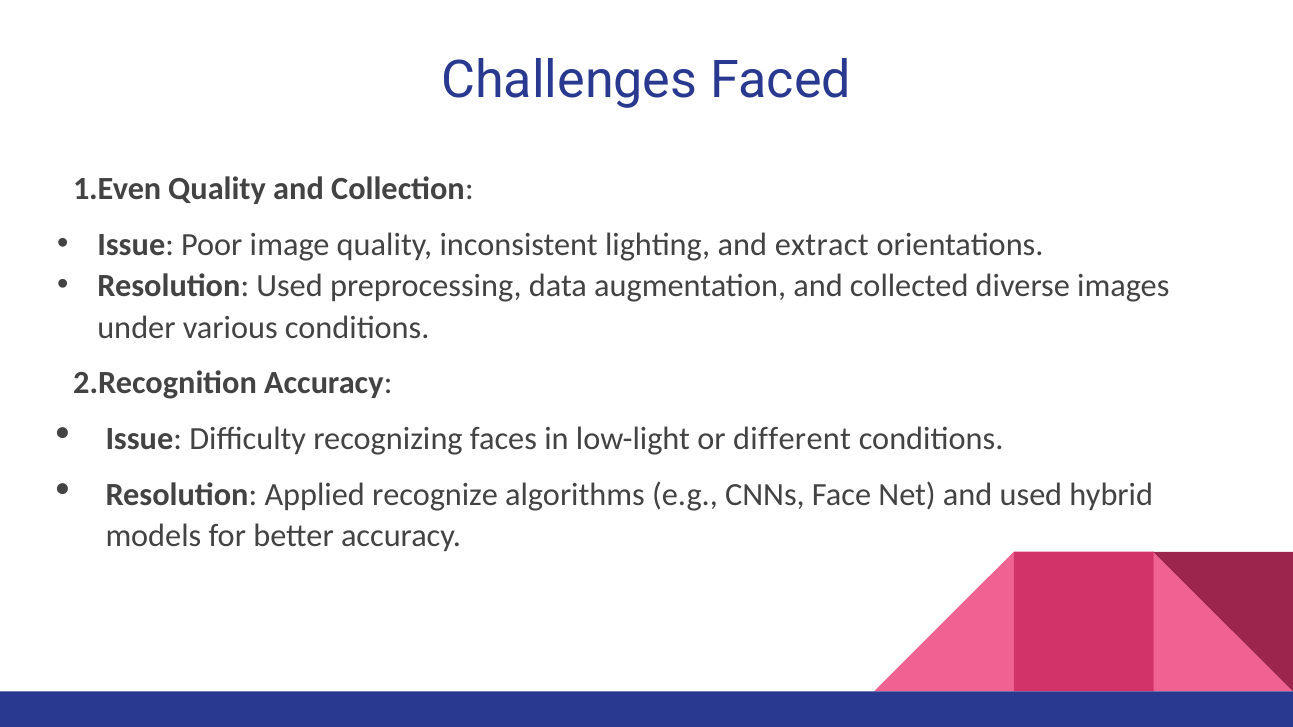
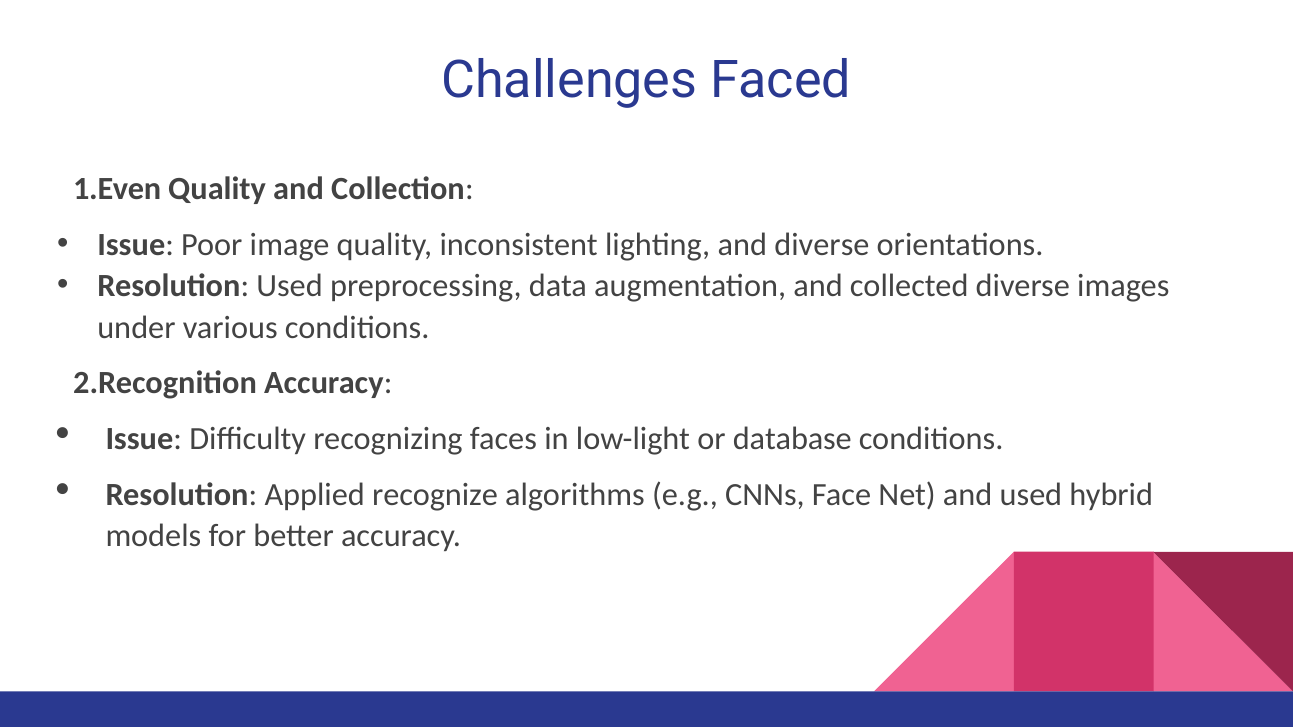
and extract: extract -> diverse (822, 245)
different: different -> database (792, 439)
